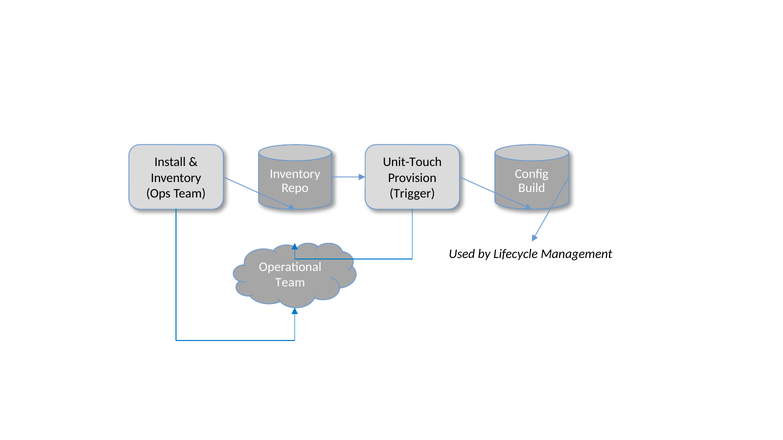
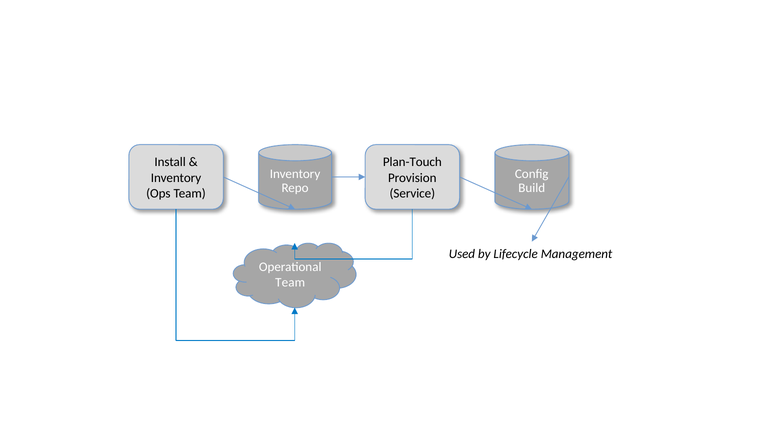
Unit-Touch: Unit-Touch -> Plan-Touch (412, 162)
Trigger: Trigger -> Service (412, 194)
